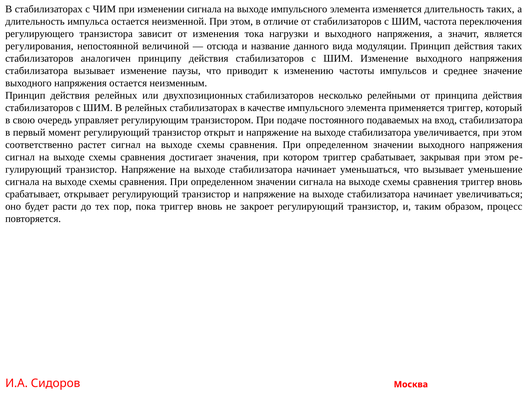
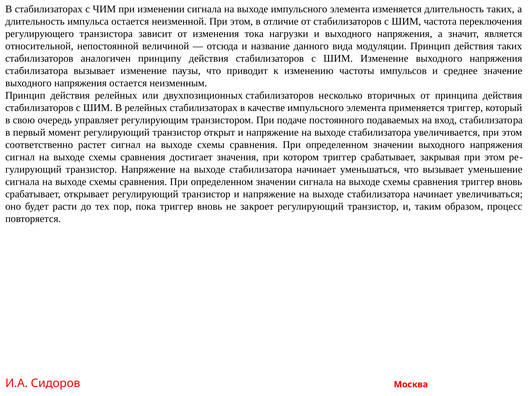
регулирования: регулирования -> относительной (39, 46)
релейными: релейными -> вторичных (391, 95)
